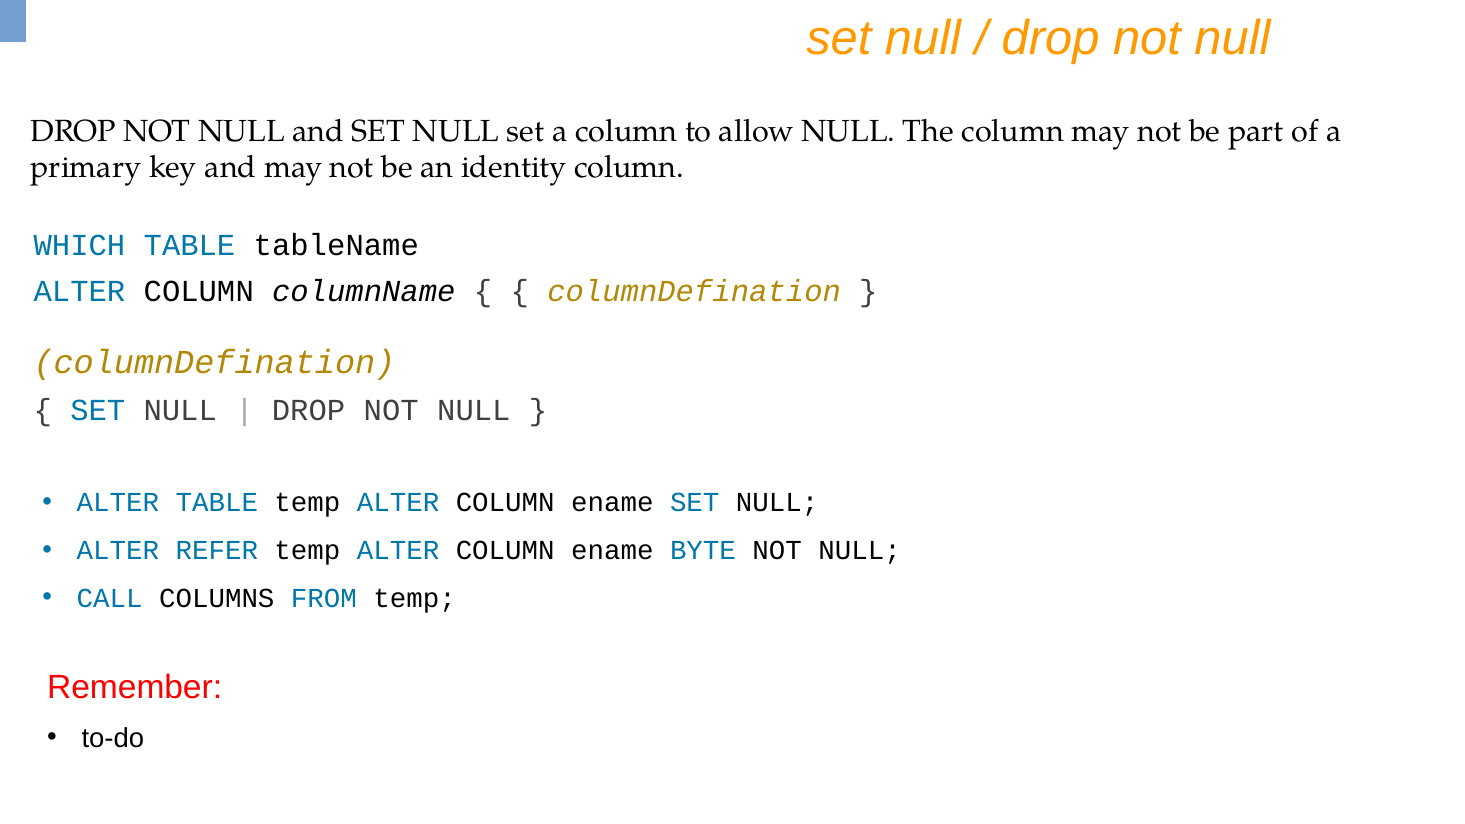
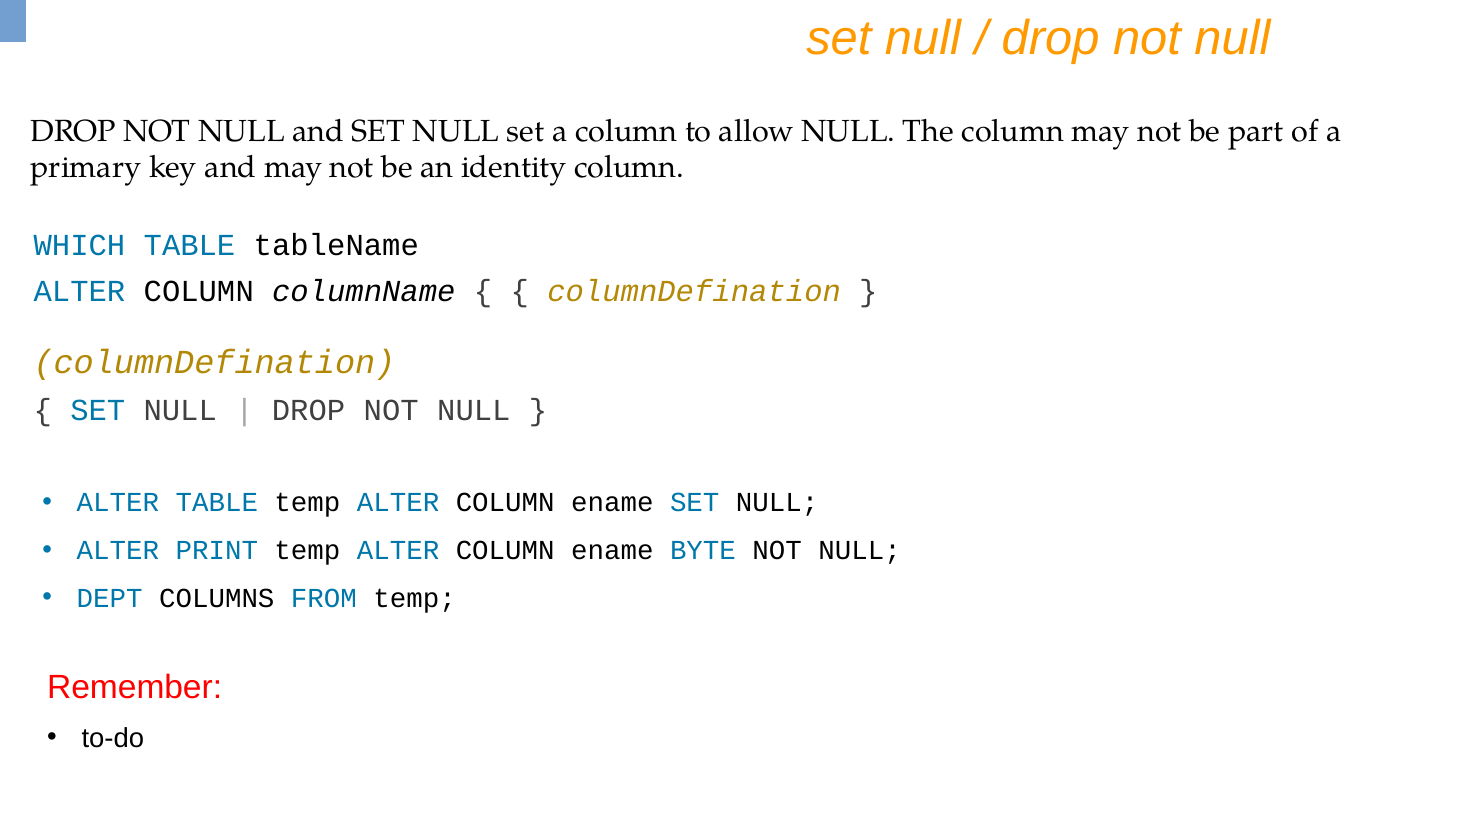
REFER: REFER -> PRINT (217, 551)
CALL: CALL -> DEPT (110, 598)
